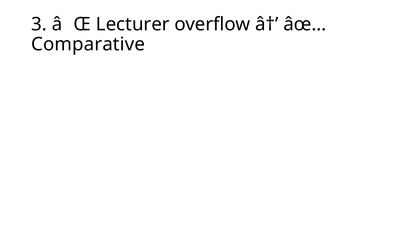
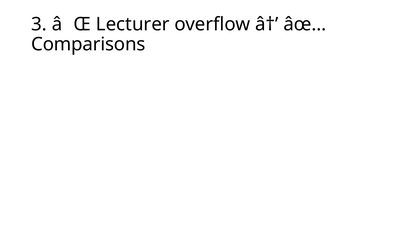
Comparative: Comparative -> Comparisons (88, 44)
